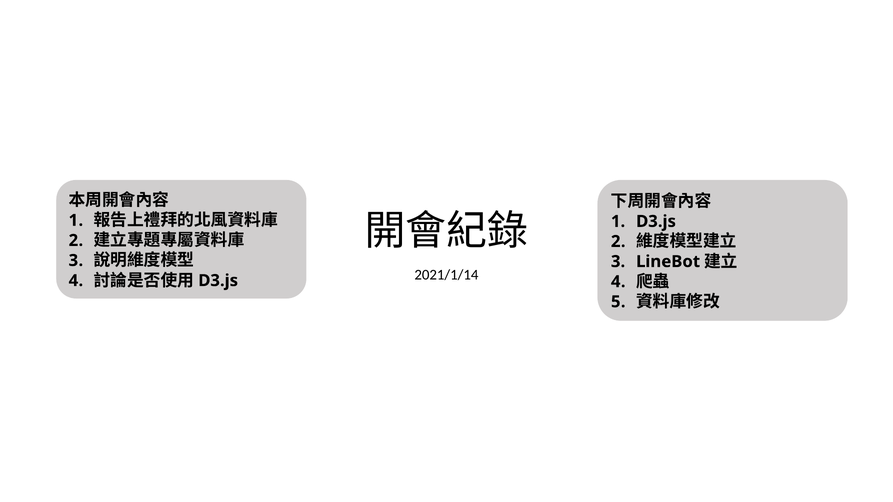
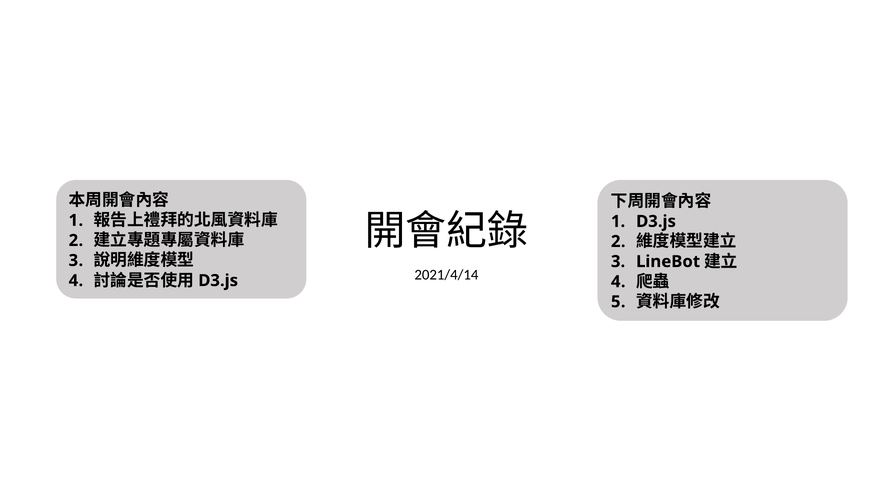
2021/1/14: 2021/1/14 -> 2021/4/14 (446, 275)
